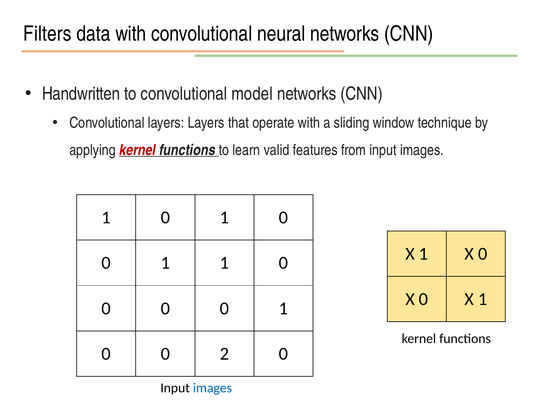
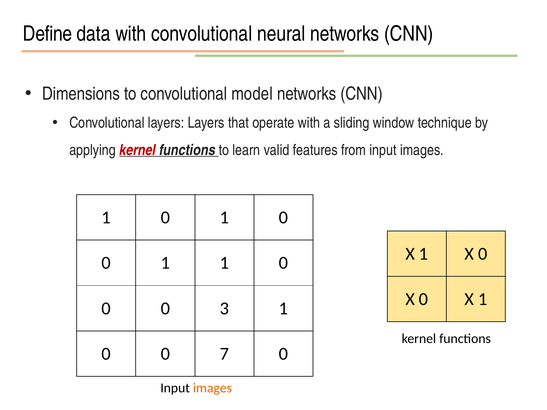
Filters: Filters -> Define (48, 34)
Handwritten: Handwritten -> Dimensions (81, 94)
0: 0 -> 3 (224, 309)
2: 2 -> 7 (224, 354)
images colour: blue -> orange (212, 388)
